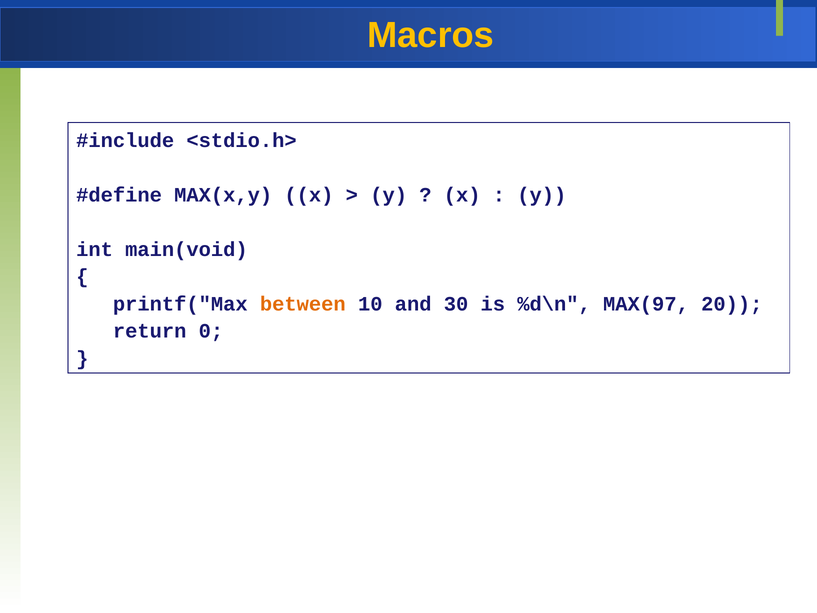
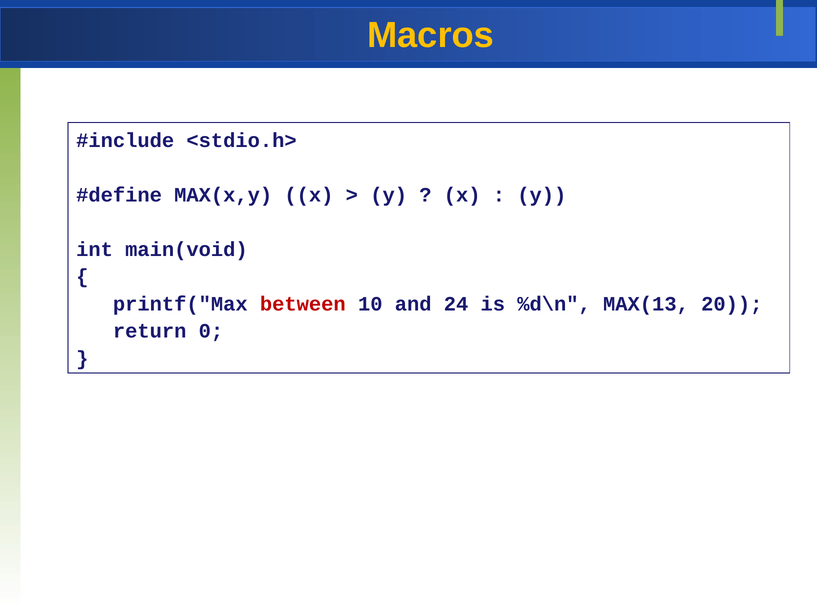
between colour: orange -> red (303, 304)
30: 30 -> 24 (456, 304)
MAX(97: MAX(97 -> MAX(13 (646, 304)
